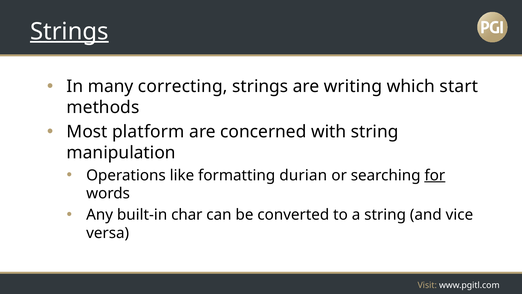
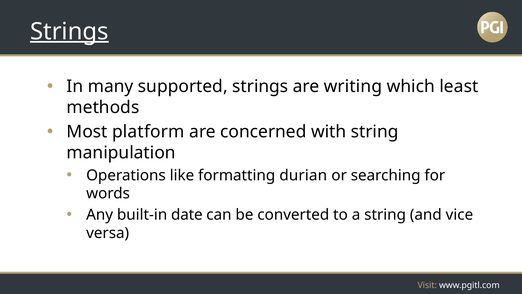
correcting: correcting -> supported (183, 86)
start: start -> least (459, 86)
for underline: present -> none (435, 175)
char: char -> date (187, 215)
